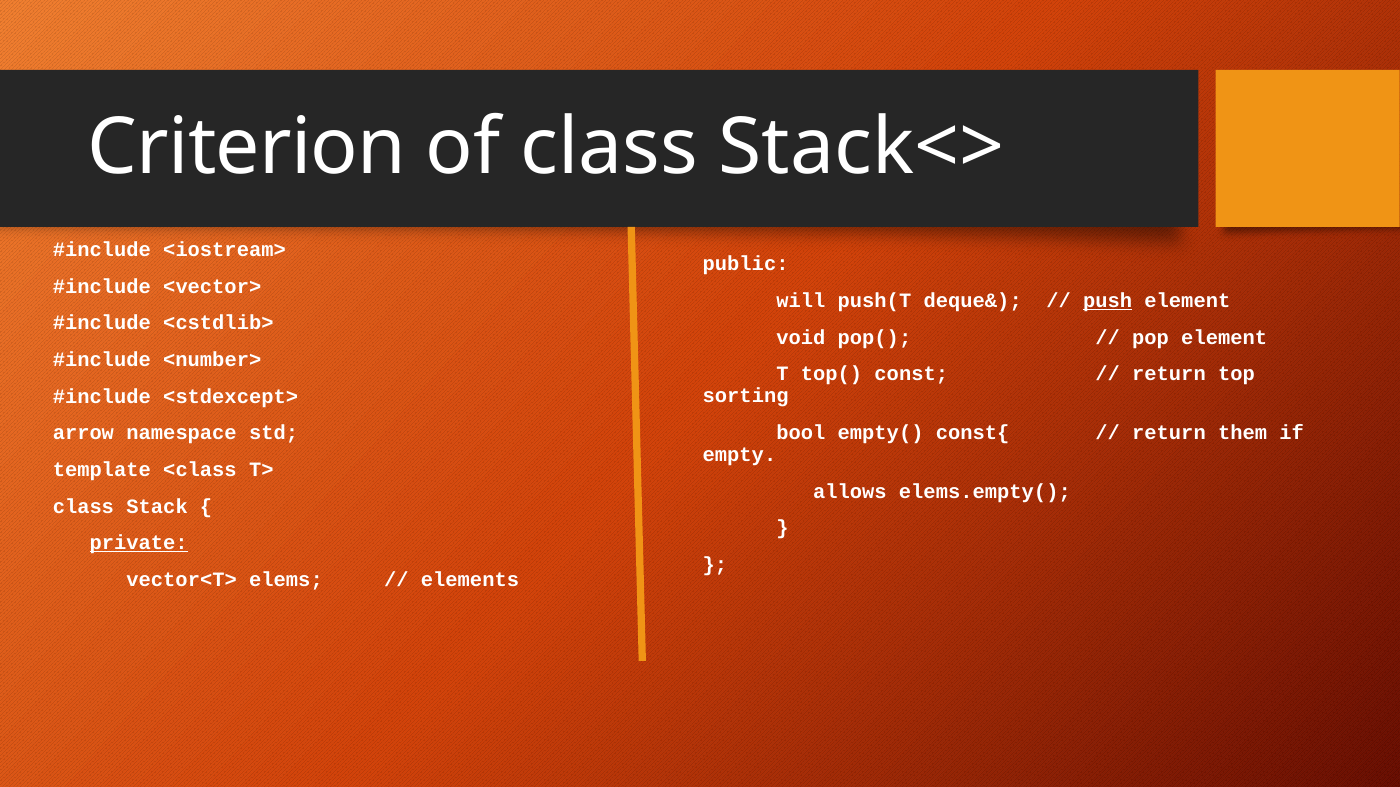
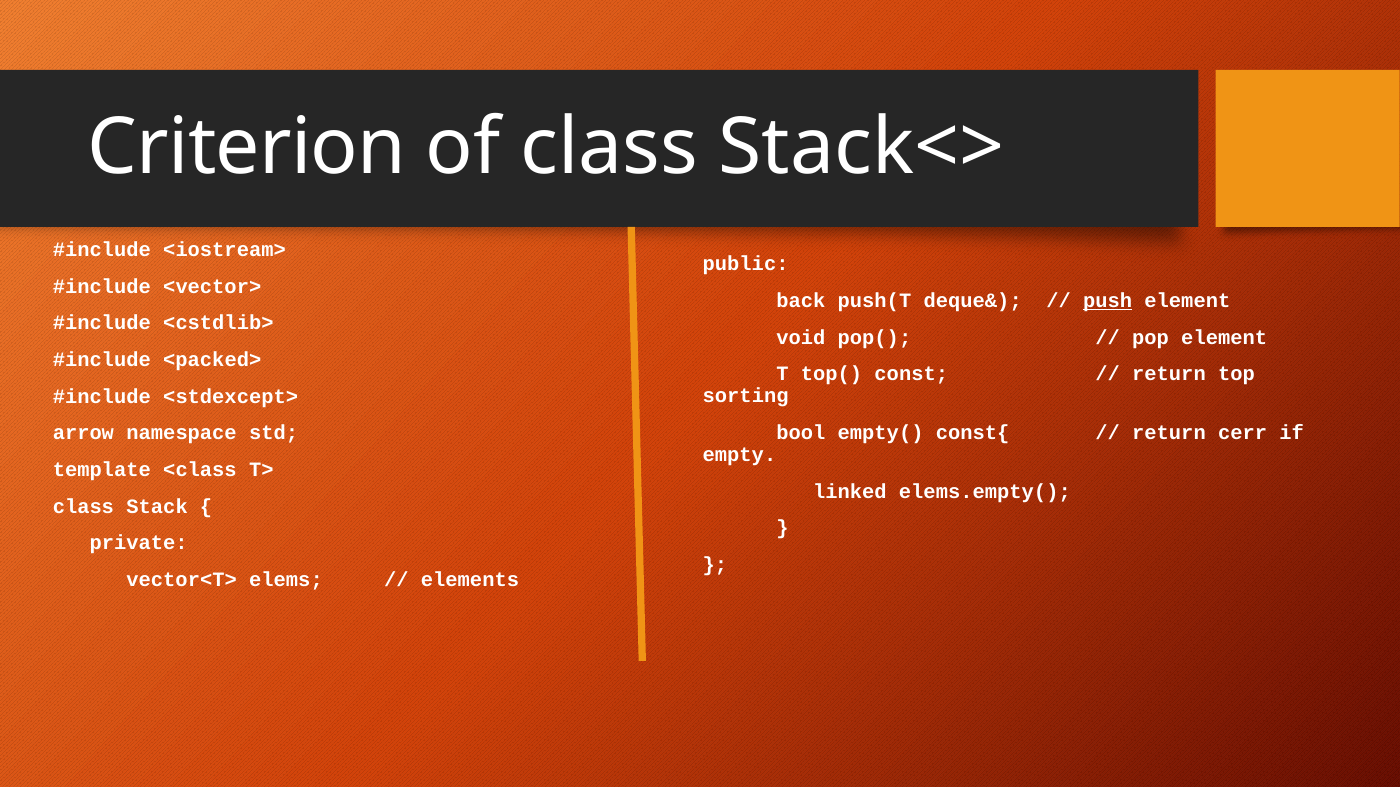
will: will -> back (801, 301)
<number>: <number> -> <packed> (212, 360)
them: them -> cerr (1243, 433)
allows: allows -> linked (850, 492)
private underline: present -> none (139, 543)
